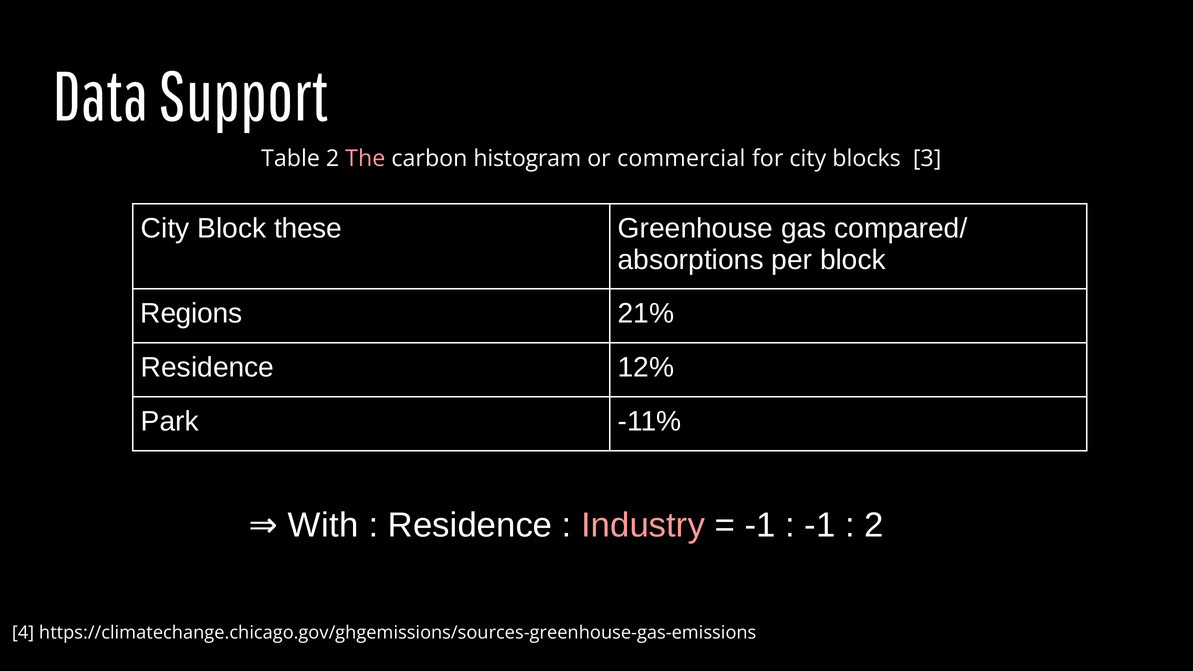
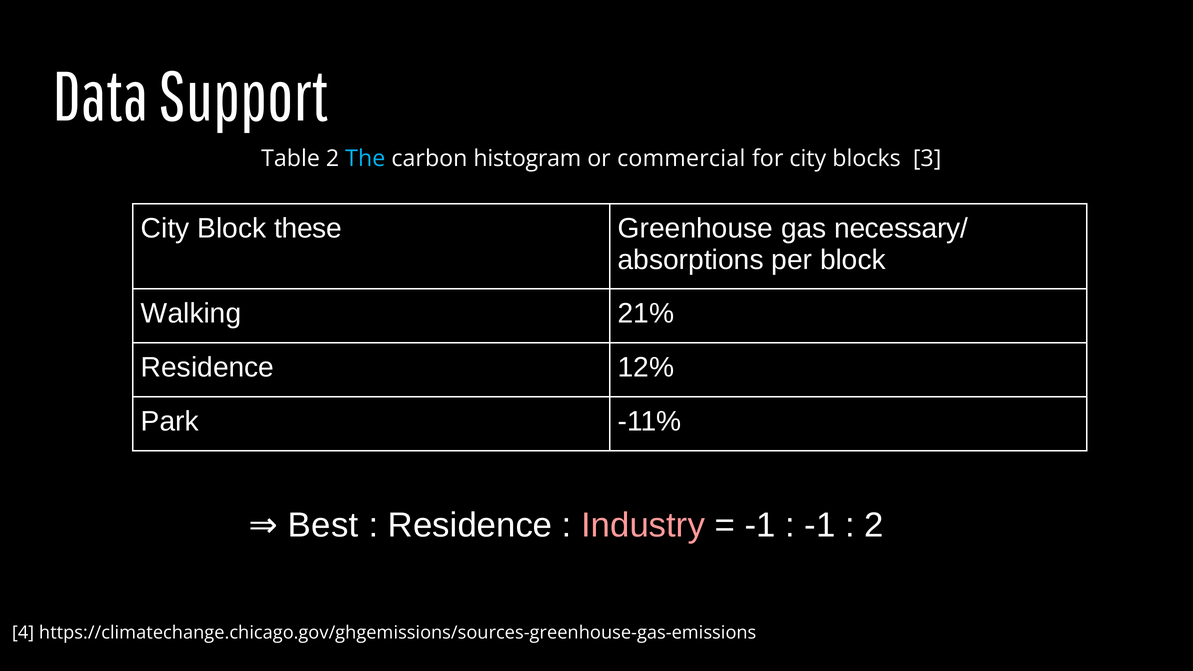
The colour: pink -> light blue (365, 159)
compared/: compared/ -> necessary/ (901, 229)
Regions: Regions -> Walking (191, 314)
With: With -> Best (323, 526)
